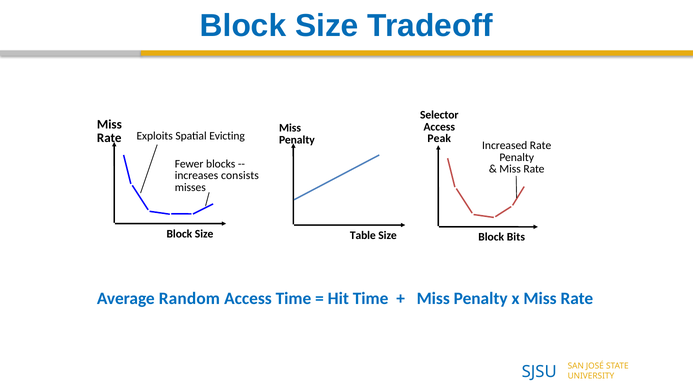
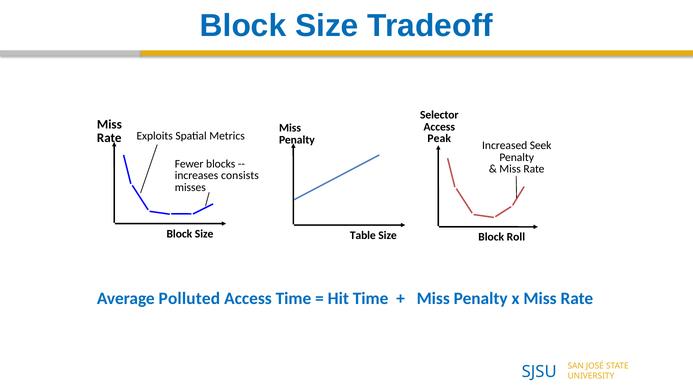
Evicting: Evicting -> Metrics (227, 136)
Increased Rate: Rate -> Seek (541, 146)
Bits: Bits -> Roll (516, 237)
Random: Random -> Polluted (189, 298)
